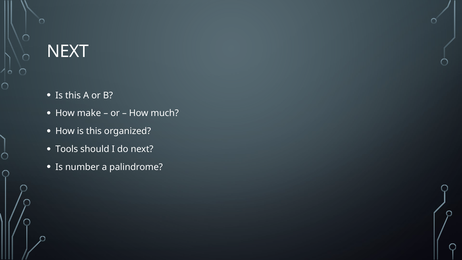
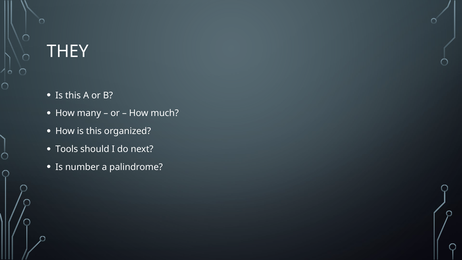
NEXT: NEXT -> THEY (68, 51)
make: make -> many (89, 113)
